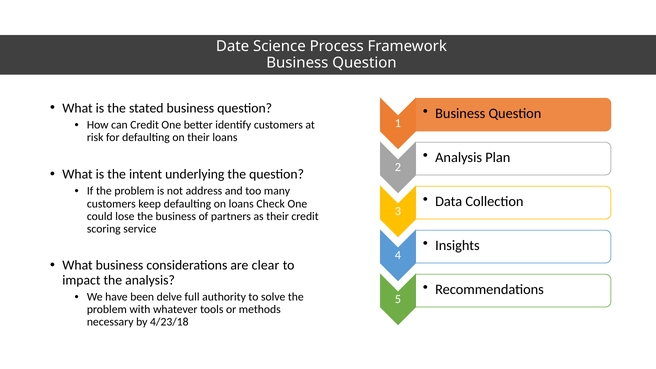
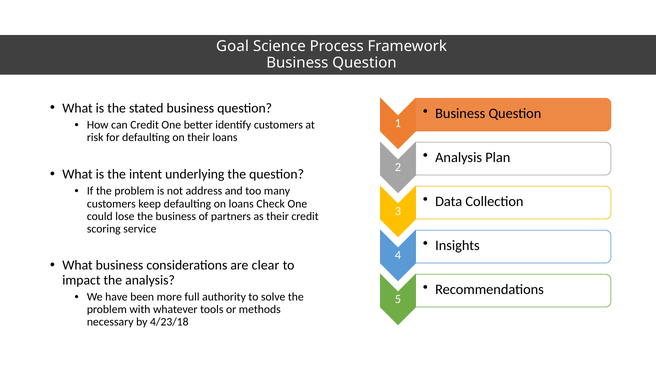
Date: Date -> Goal (232, 46)
delve: delve -> more (169, 297)
